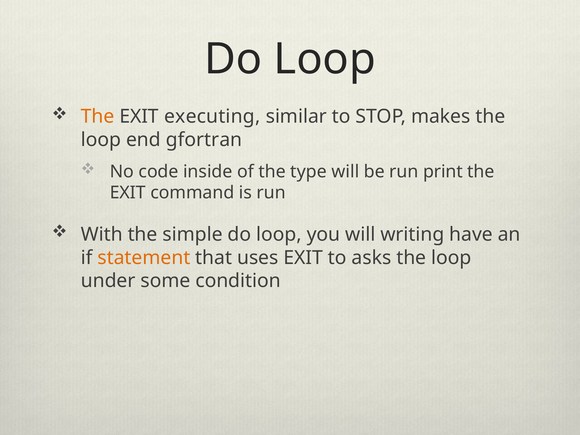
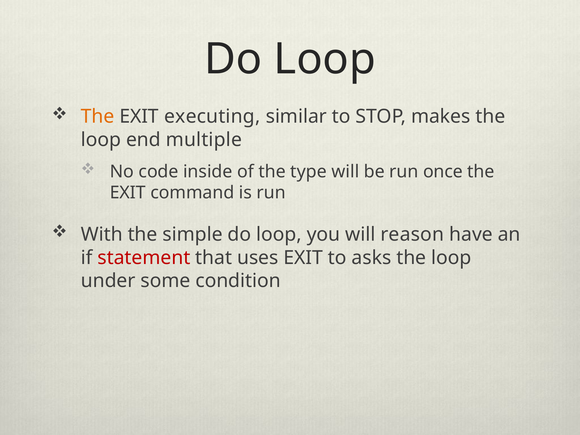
gfortran: gfortran -> multiple (204, 140)
print: print -> once (443, 172)
writing: writing -> reason (412, 234)
statement colour: orange -> red (144, 258)
